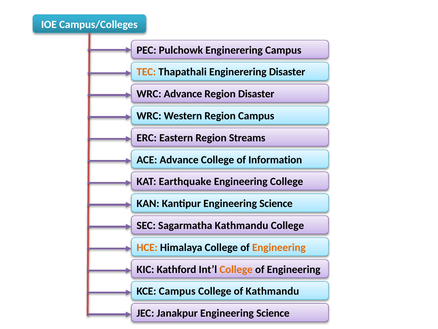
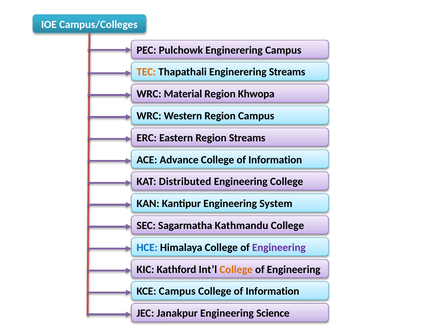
Enginerering Disaster: Disaster -> Streams (287, 72)
WRC Advance: Advance -> Material (183, 94)
Region Disaster: Disaster -> Khwopa (256, 94)
Earthquake: Earthquake -> Distributed (185, 181)
Kantipur Engineering Science: Science -> System (276, 203)
HCE colour: orange -> blue (147, 247)
Engineering colour: orange -> purple (279, 247)
Kathmandu: Kathmandu -> Information (272, 291)
